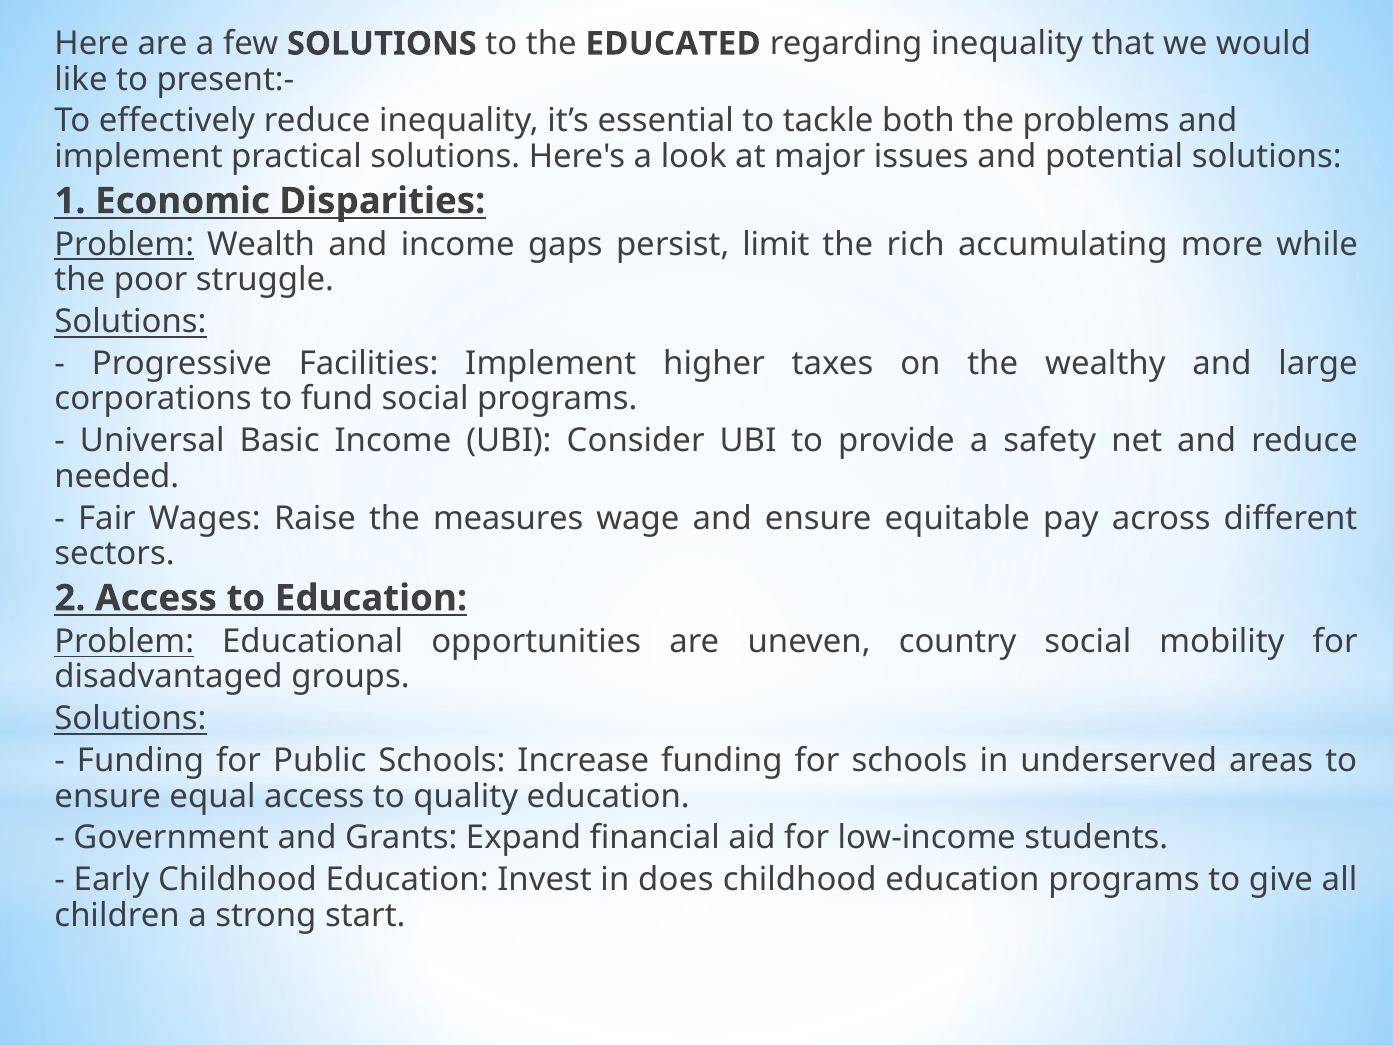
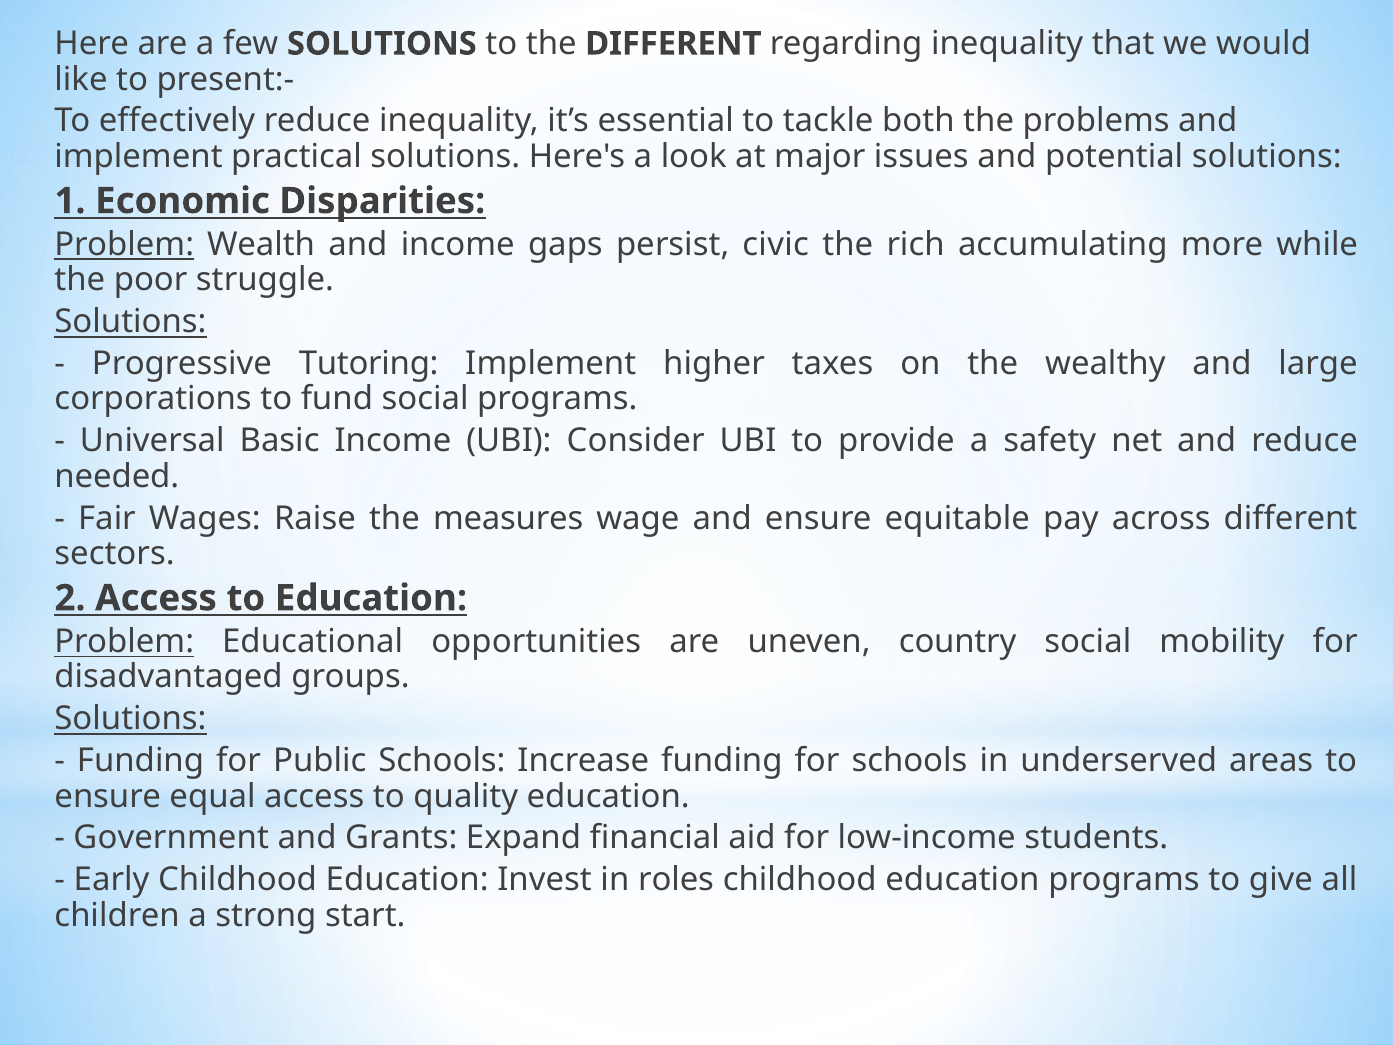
the EDUCATED: EDUCATED -> DIFFERENT (673, 44)
limit: limit -> civic (776, 244)
Facilities: Facilities -> Tutoring (369, 363)
does: does -> roles (676, 880)
